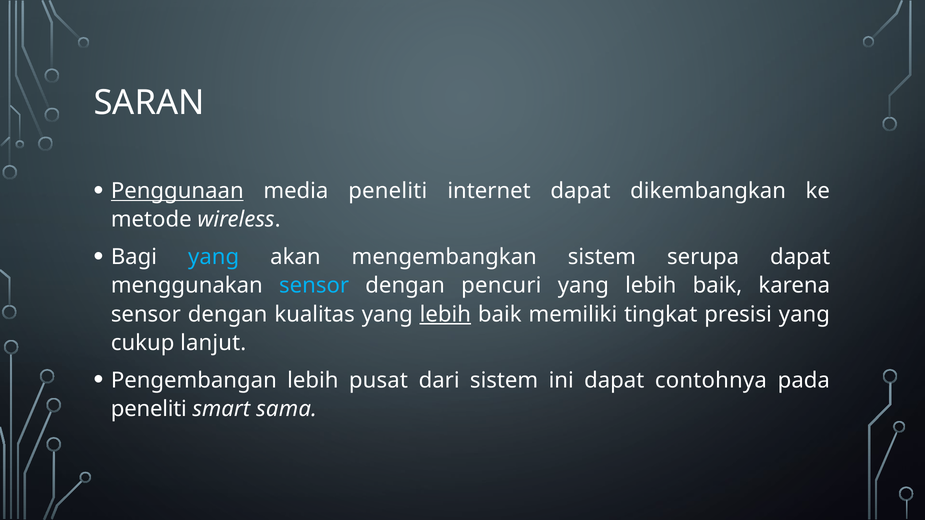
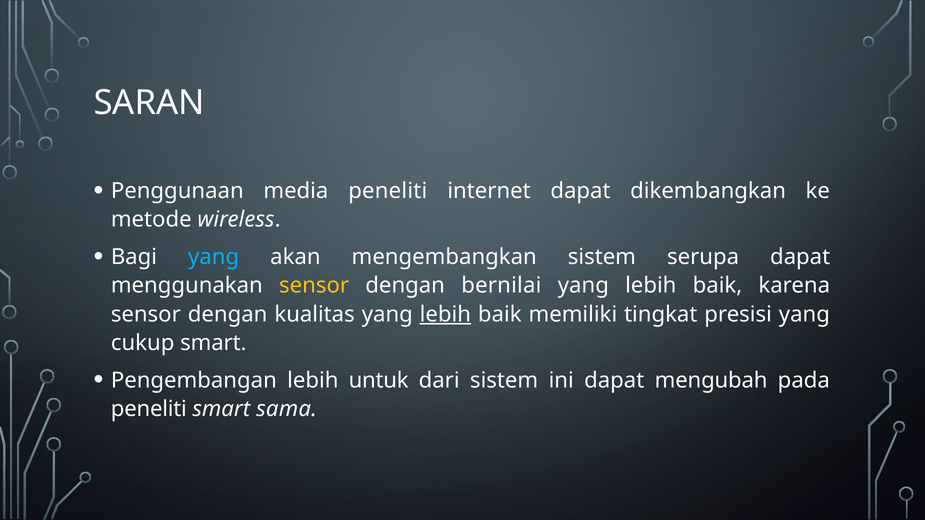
Penggunaan underline: present -> none (177, 191)
sensor colour: light blue -> yellow (314, 286)
pencuri: pencuri -> bernilai (501, 286)
cukup lanjut: lanjut -> smart (213, 343)
pusat: pusat -> untuk (379, 380)
contohnya: contohnya -> mengubah (711, 380)
